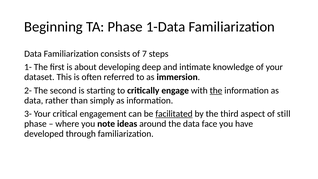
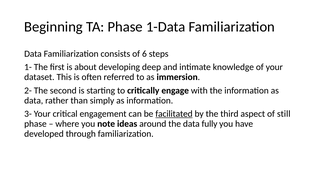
7: 7 -> 6 (144, 54)
the underline: present -> none (216, 90)
face: face -> fully (210, 124)
